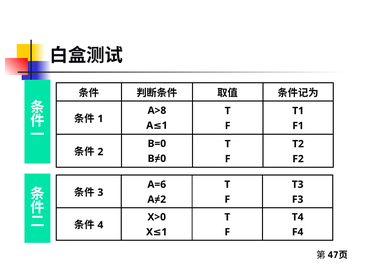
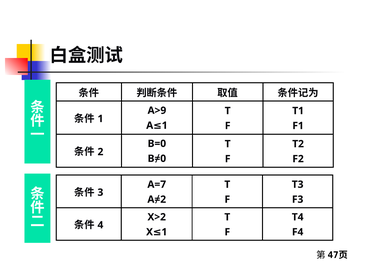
A>8: A>8 -> A>9 (157, 110)
A=6: A=6 -> A=7 (157, 184)
X>0: X>0 -> X>2 (157, 217)
